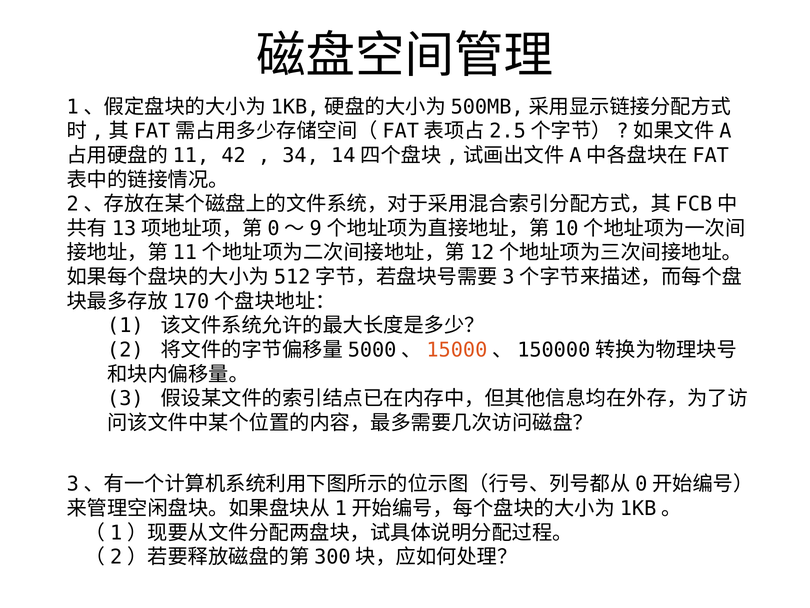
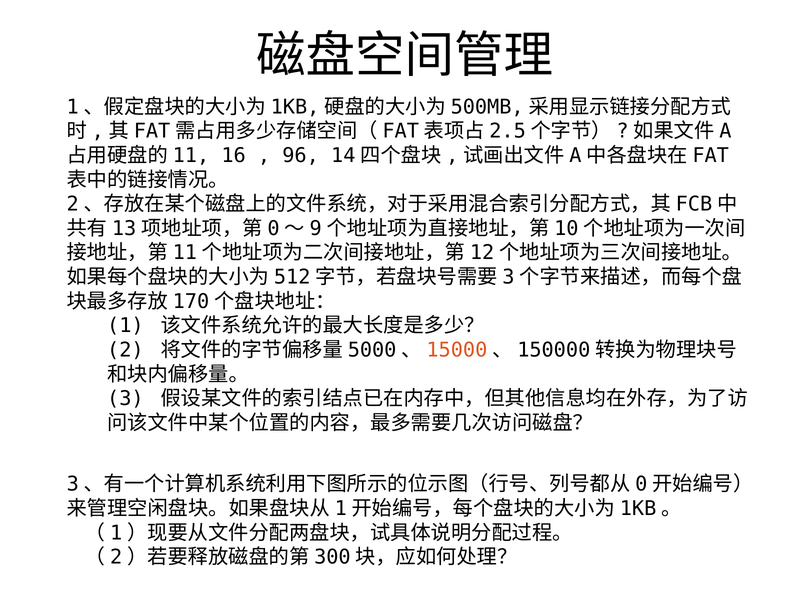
42: 42 -> 16 (234, 155)
34: 34 -> 96 (301, 155)
